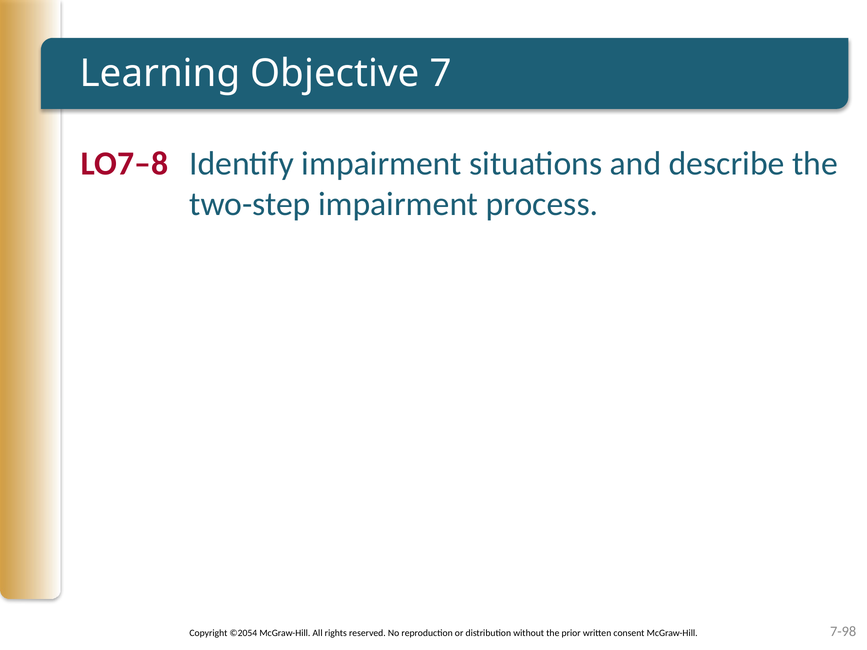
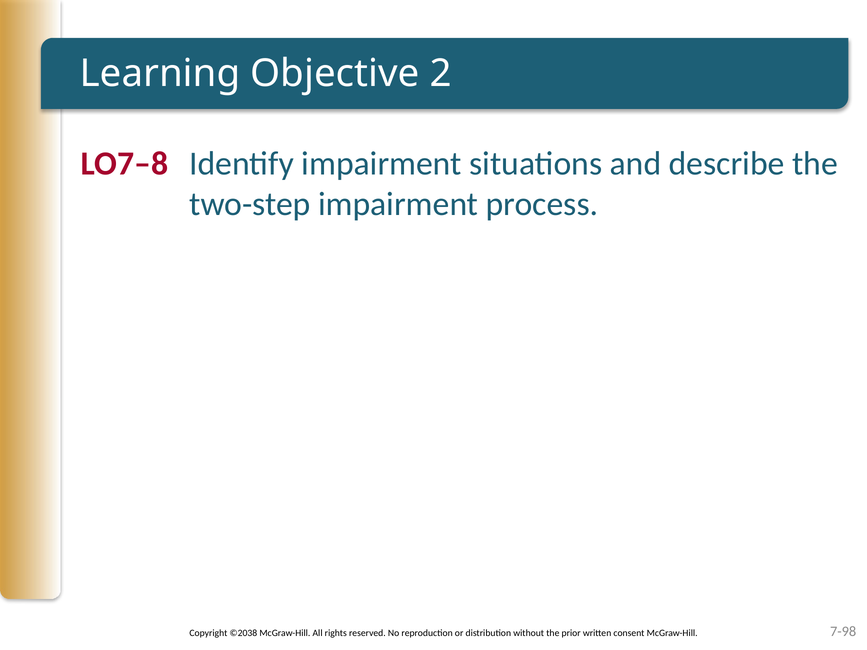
7: 7 -> 2 (441, 73)
©2054: ©2054 -> ©2038 (243, 633)
